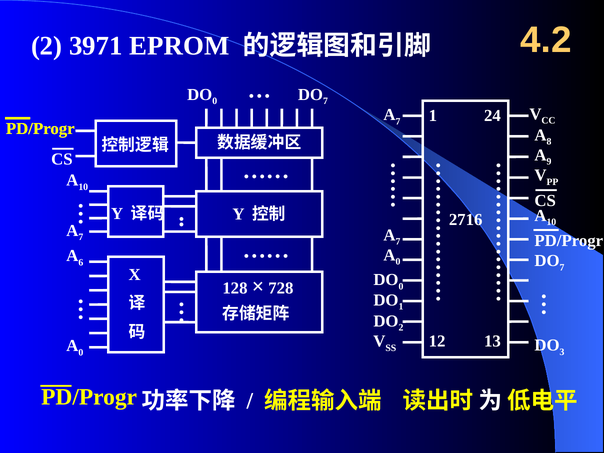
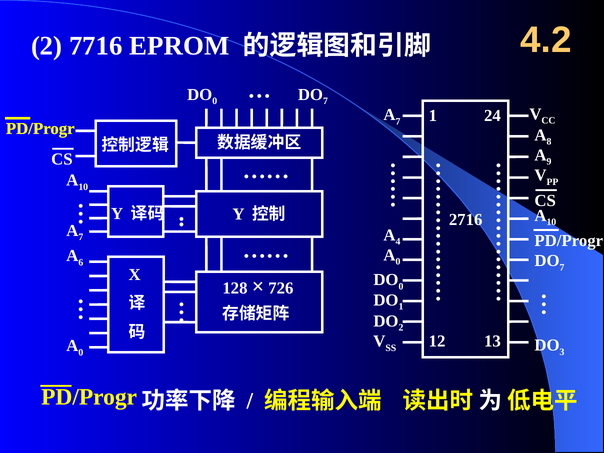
3971: 3971 -> 7716 (96, 46)
7: 7 -> 4 (398, 242)
728: 728 -> 726 (281, 288)
